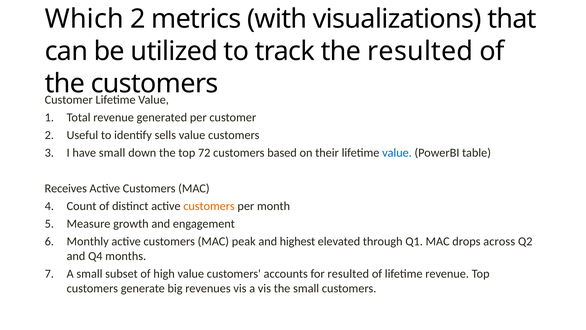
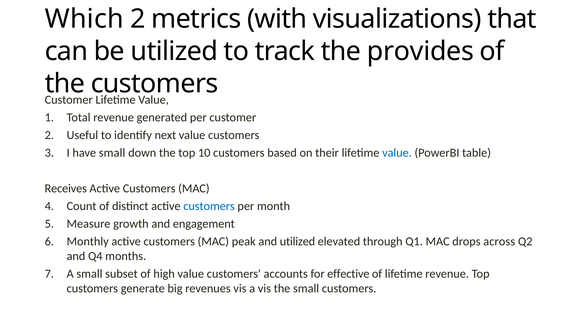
the resulted: resulted -> provides (420, 51)
sells: sells -> next (165, 135)
72: 72 -> 10 (204, 153)
customers colour: orange -> blue (209, 206)
and highest: highest -> utilized (297, 241)
for resulted: resulted -> effective (348, 274)
